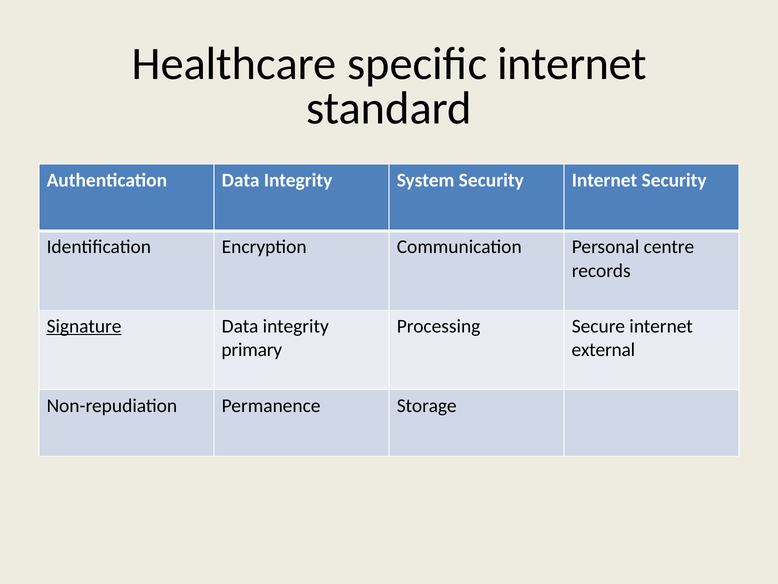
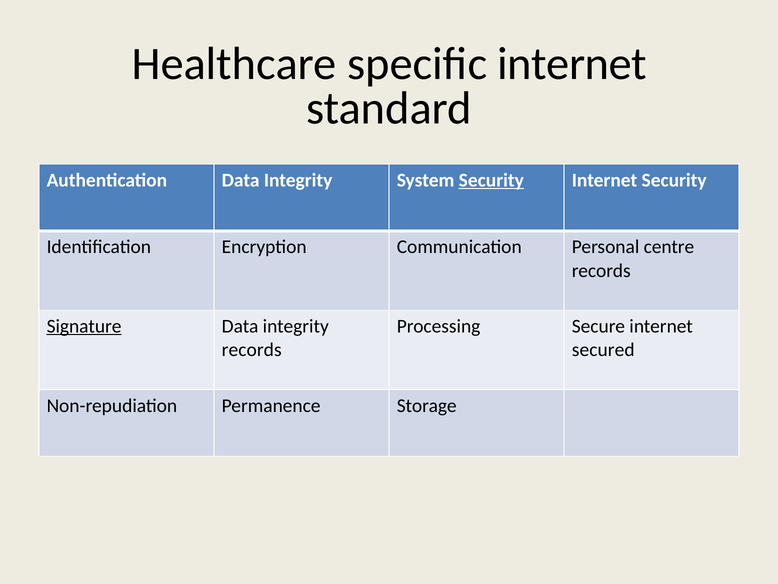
Security underline: none -> present (491, 180)
primary: primary -> records (252, 350)
external: external -> secured (603, 350)
